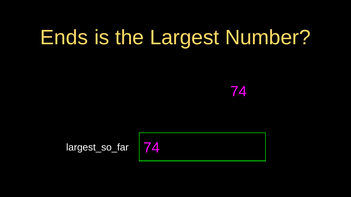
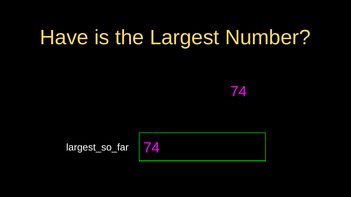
Ends: Ends -> Have (64, 38)
